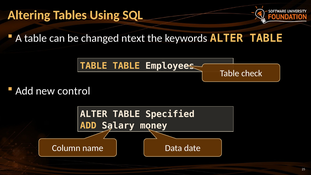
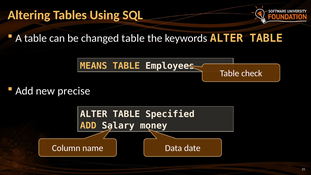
changed ntext: ntext -> table (133, 38)
TABLE: TABLE -> MEANS (94, 66)
control: control -> precise (74, 91)
